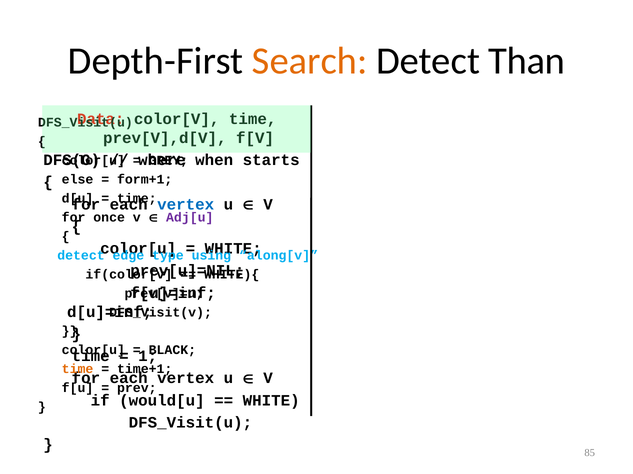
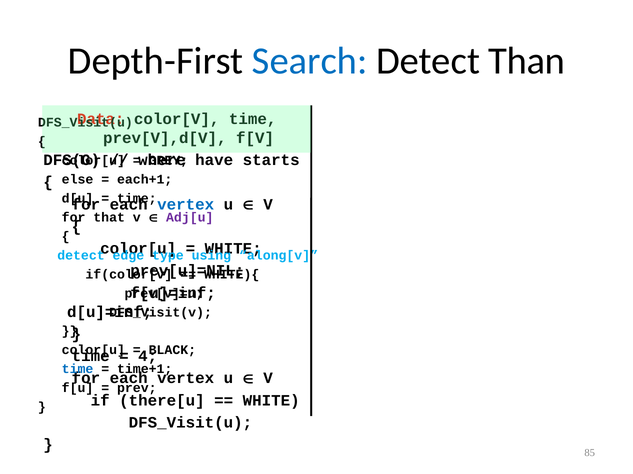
Search colour: orange -> blue (310, 61)
when: when -> have (214, 160)
form+1: form+1 -> each+1 (145, 180)
once: once -> that (109, 218)
1: 1 -> 4 (148, 357)
time colour: orange -> blue (78, 370)
would[u: would[u -> there[u (162, 401)
